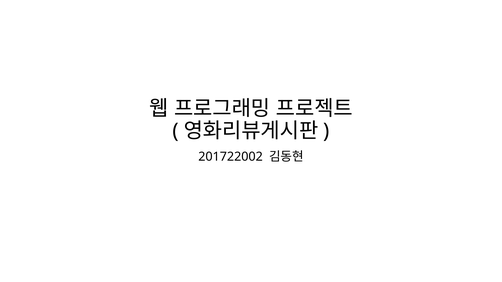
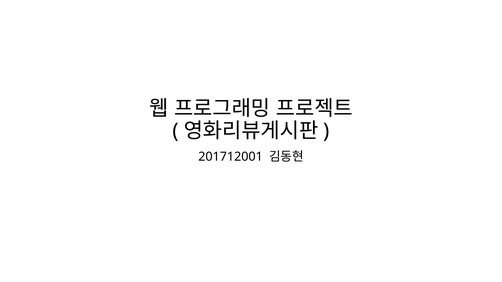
201722002: 201722002 -> 201712001 (231, 157)
